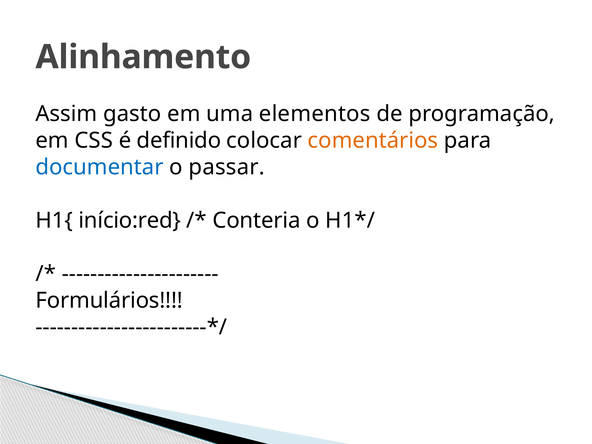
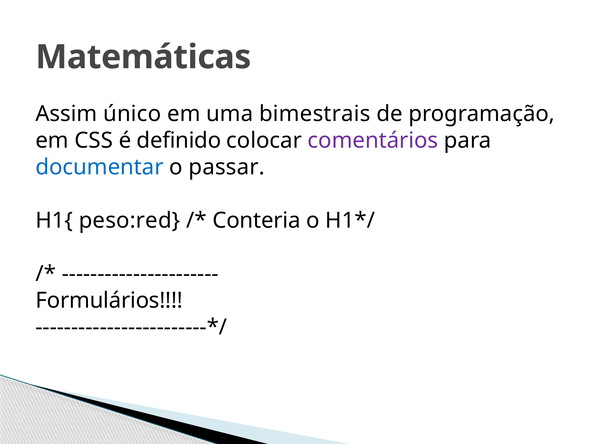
Alinhamento: Alinhamento -> Matemáticas (143, 57)
gasto: gasto -> único (132, 114)
elementos: elementos -> bimestrais (315, 114)
comentários colour: orange -> purple (373, 140)
início:red: início:red -> peso:red (130, 220)
